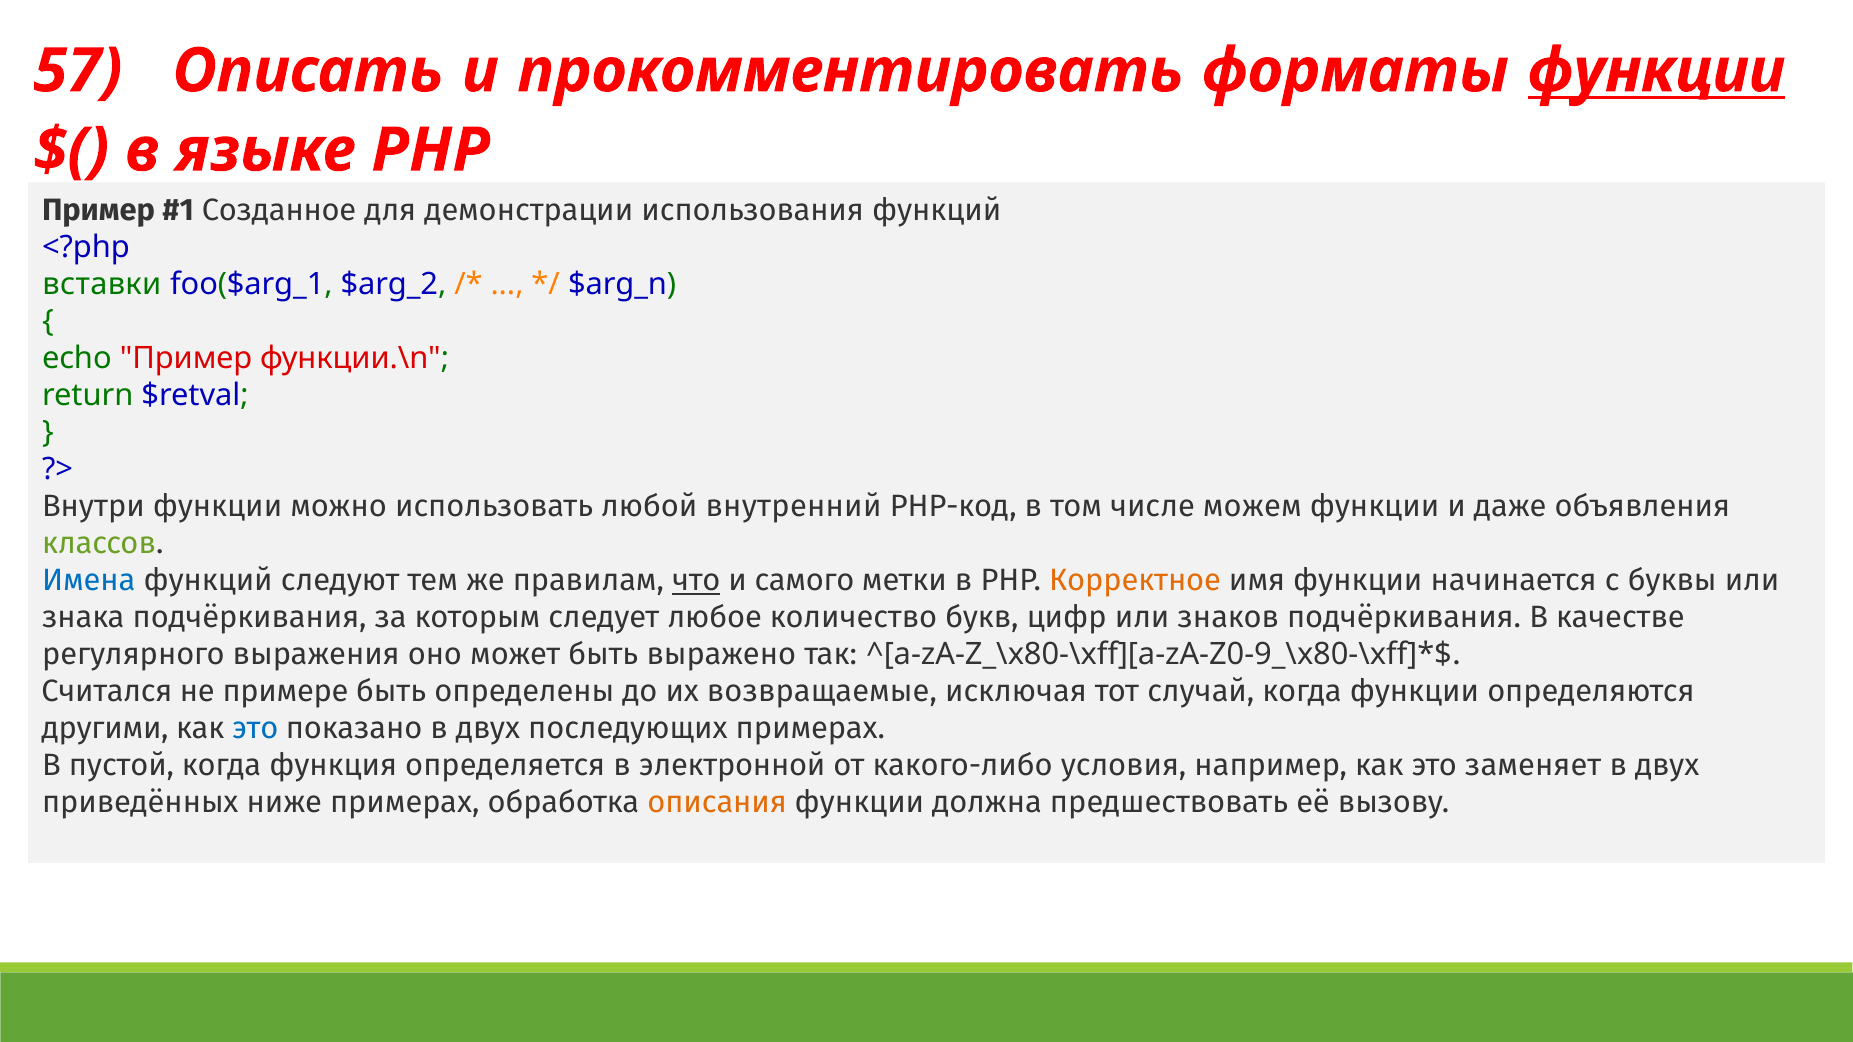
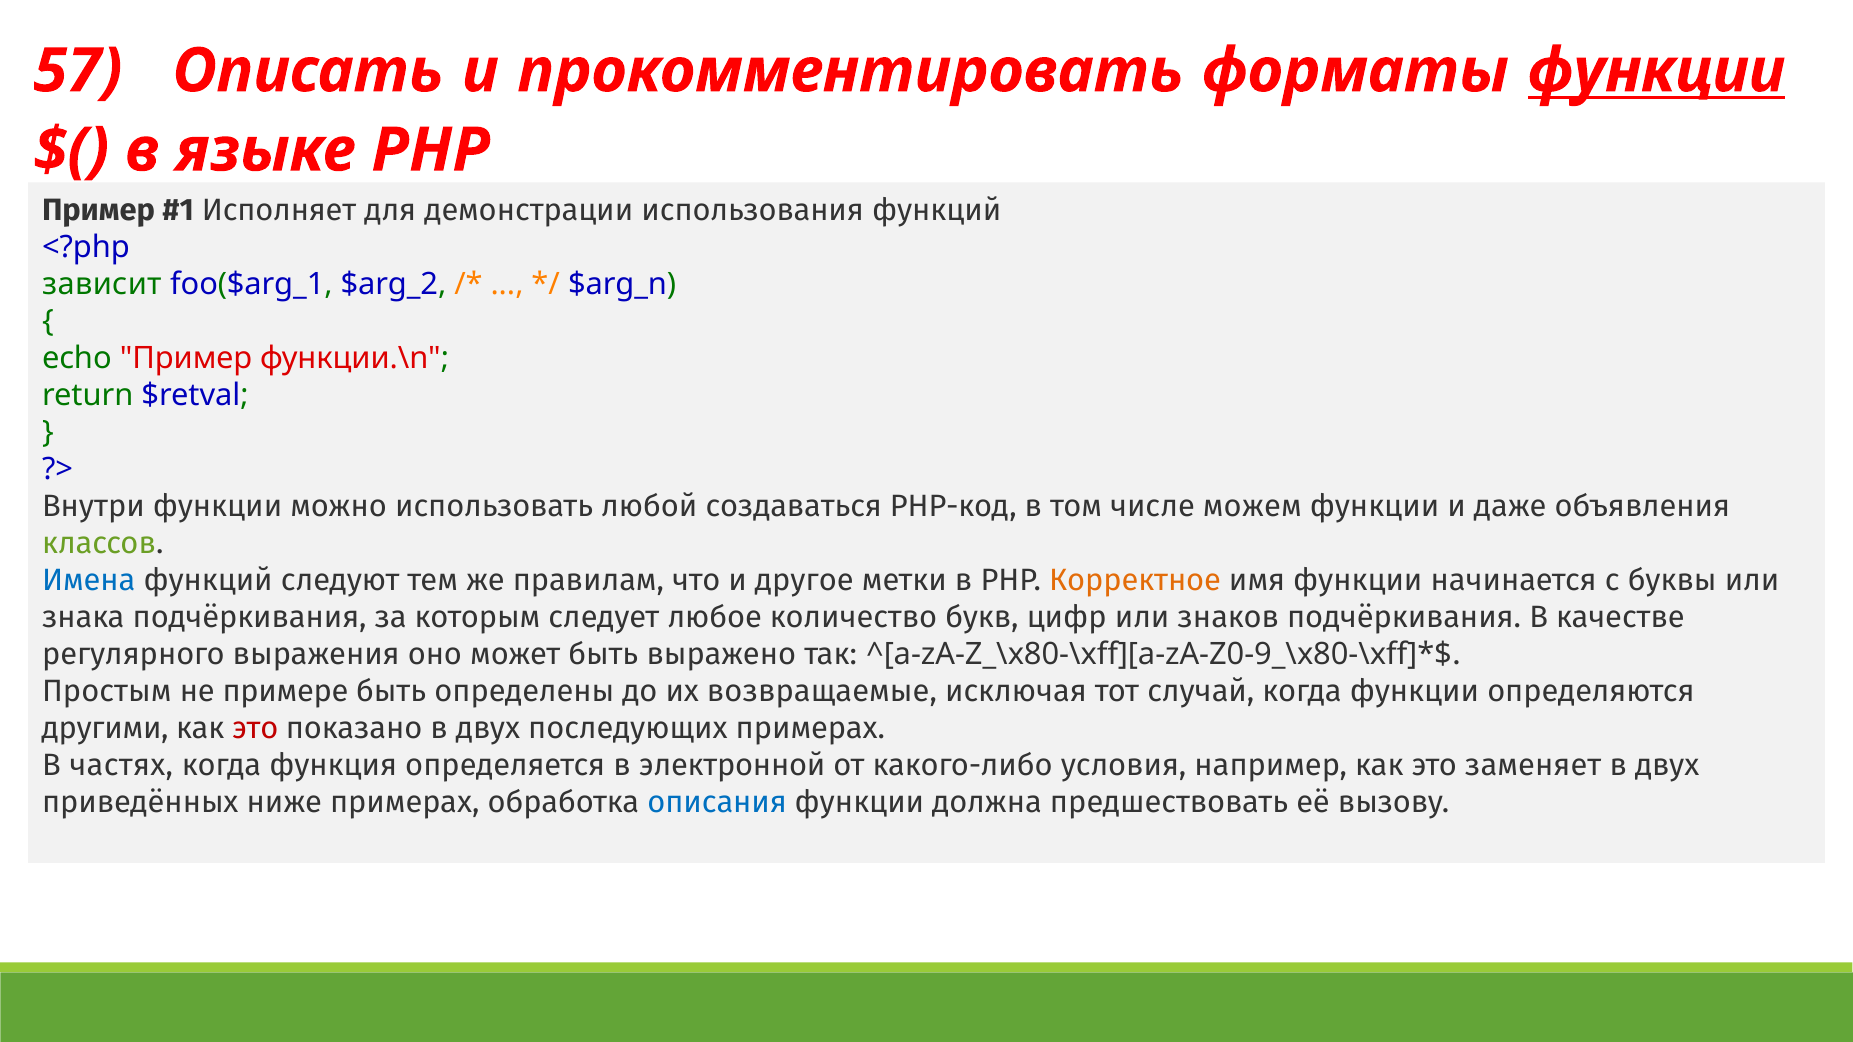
Созданное: Созданное -> Исполняет (279, 210)
вставки: вставки -> зависит (102, 284)
внутренний: внутренний -> создаваться (794, 506)
что underline: present -> none (696, 581)
самого: самого -> другое (804, 581)
Считался: Считался -> Простым (107, 692)
это colour: blue -> red (255, 729)
пустой: пустой -> частях (121, 766)
описания colour: orange -> blue (717, 803)
